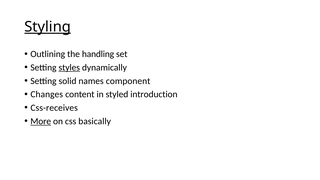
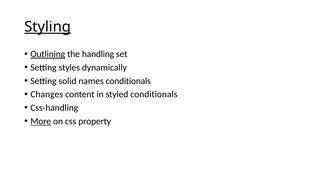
Outlining underline: none -> present (48, 54)
styles underline: present -> none (69, 68)
names component: component -> conditionals (128, 81)
styled introduction: introduction -> conditionals (154, 94)
Css-receives: Css-receives -> Css-handling (54, 108)
basically: basically -> property (95, 121)
